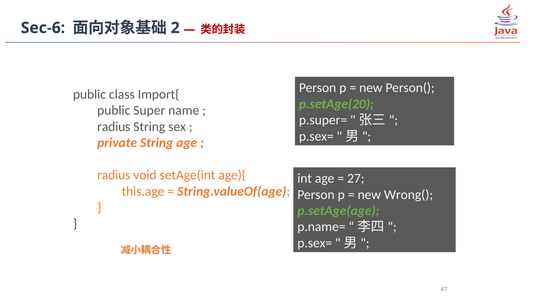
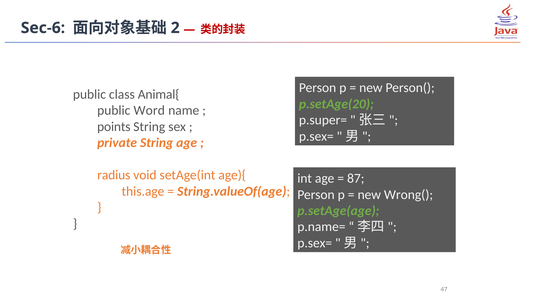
Import{: Import{ -> Animal{ (159, 94)
Super: Super -> Word (149, 111)
radius: radius -> points (114, 127)
27: 27 -> 87 (356, 179)
